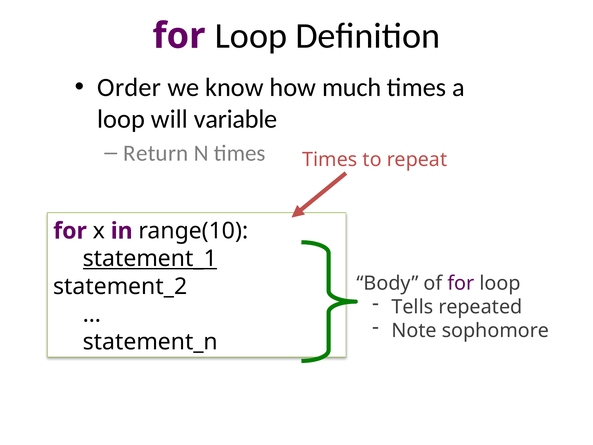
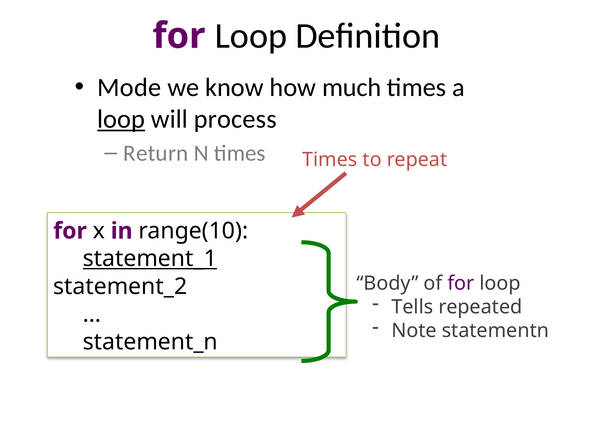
Order: Order -> Mode (129, 87)
loop underline: none -> present (121, 119)
variable: variable -> process (235, 119)
sophomore: sophomore -> statementn (495, 330)
